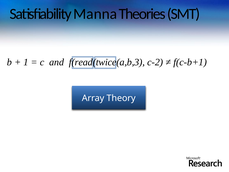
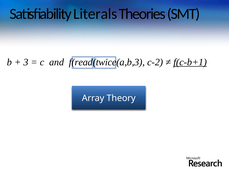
Manna: Manna -> Literals (95, 14)
1: 1 -> 3 (26, 62)
f(c-b+1 underline: none -> present (190, 62)
